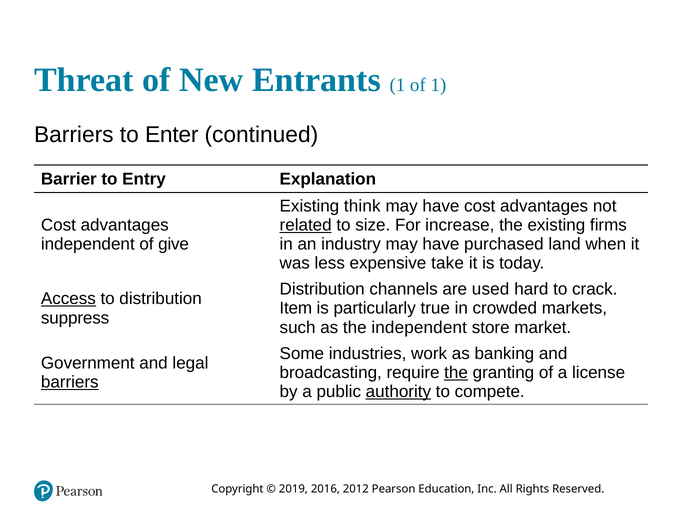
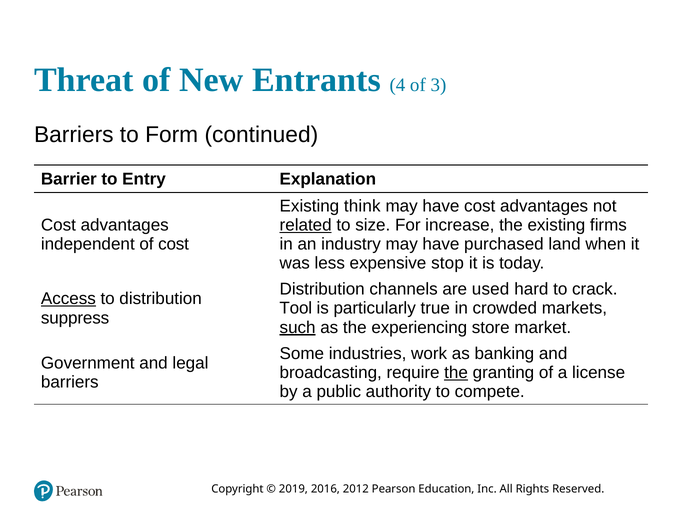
Entrants 1: 1 -> 4 (397, 85)
of 1: 1 -> 3 (438, 85)
Enter: Enter -> Form (172, 135)
of give: give -> cost (174, 244)
take: take -> stop (448, 263)
Item: Item -> Tool (296, 308)
such underline: none -> present (298, 327)
the independent: independent -> experiencing (419, 327)
barriers underline: present -> none (70, 382)
authority underline: present -> none (398, 391)
